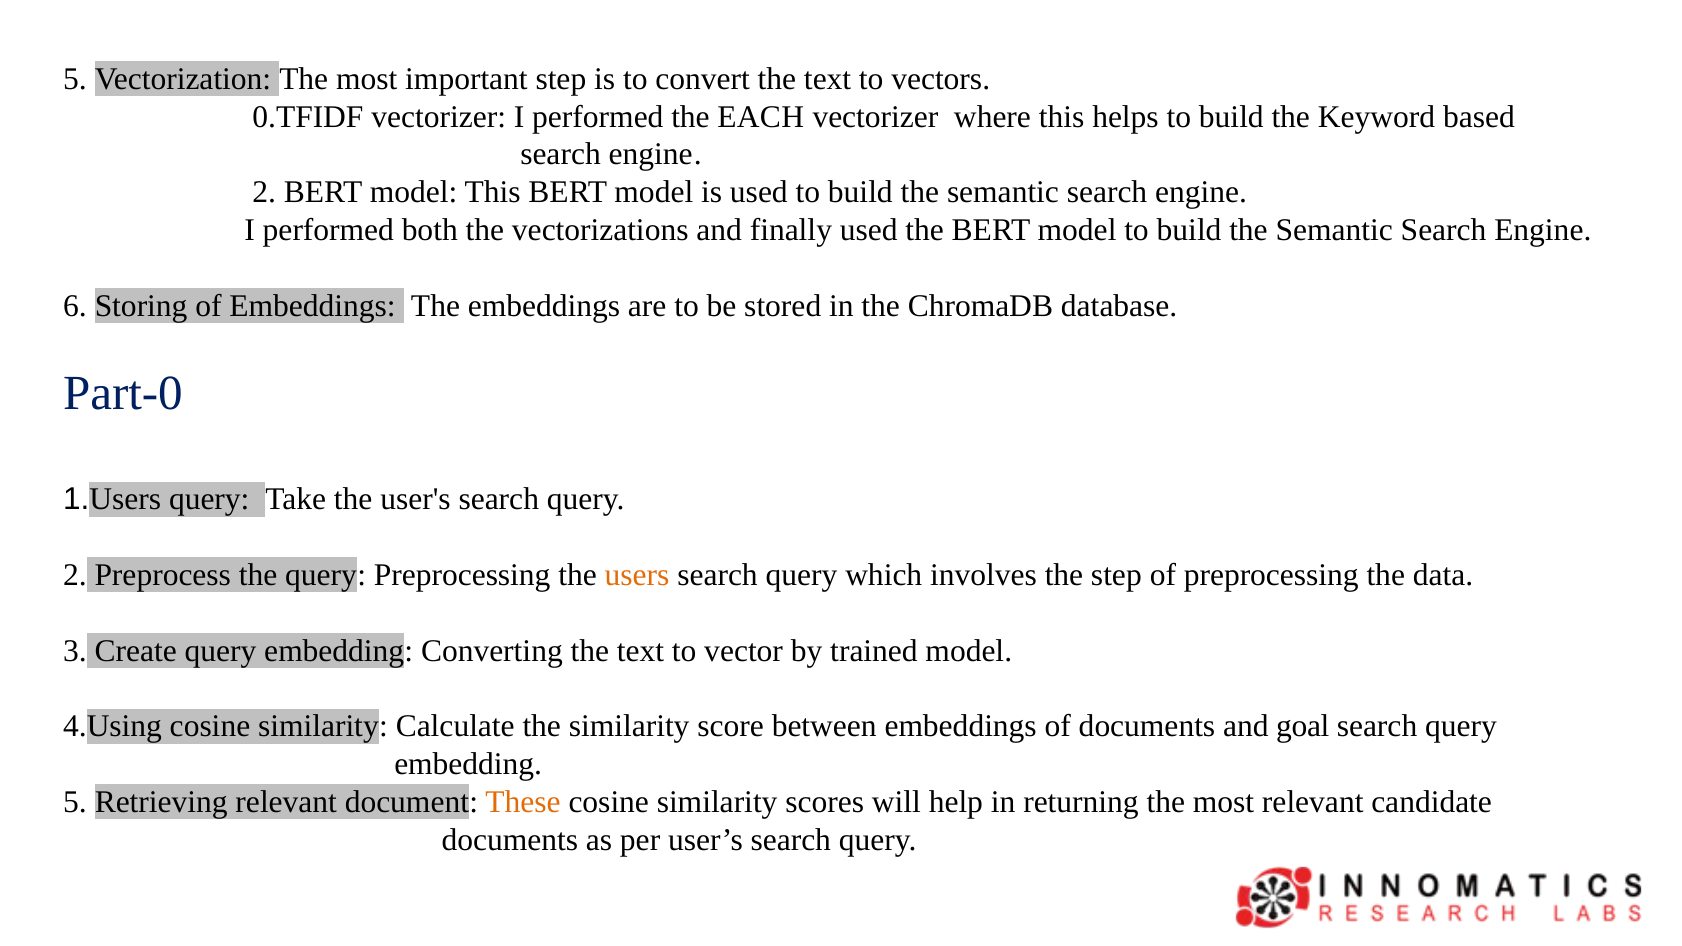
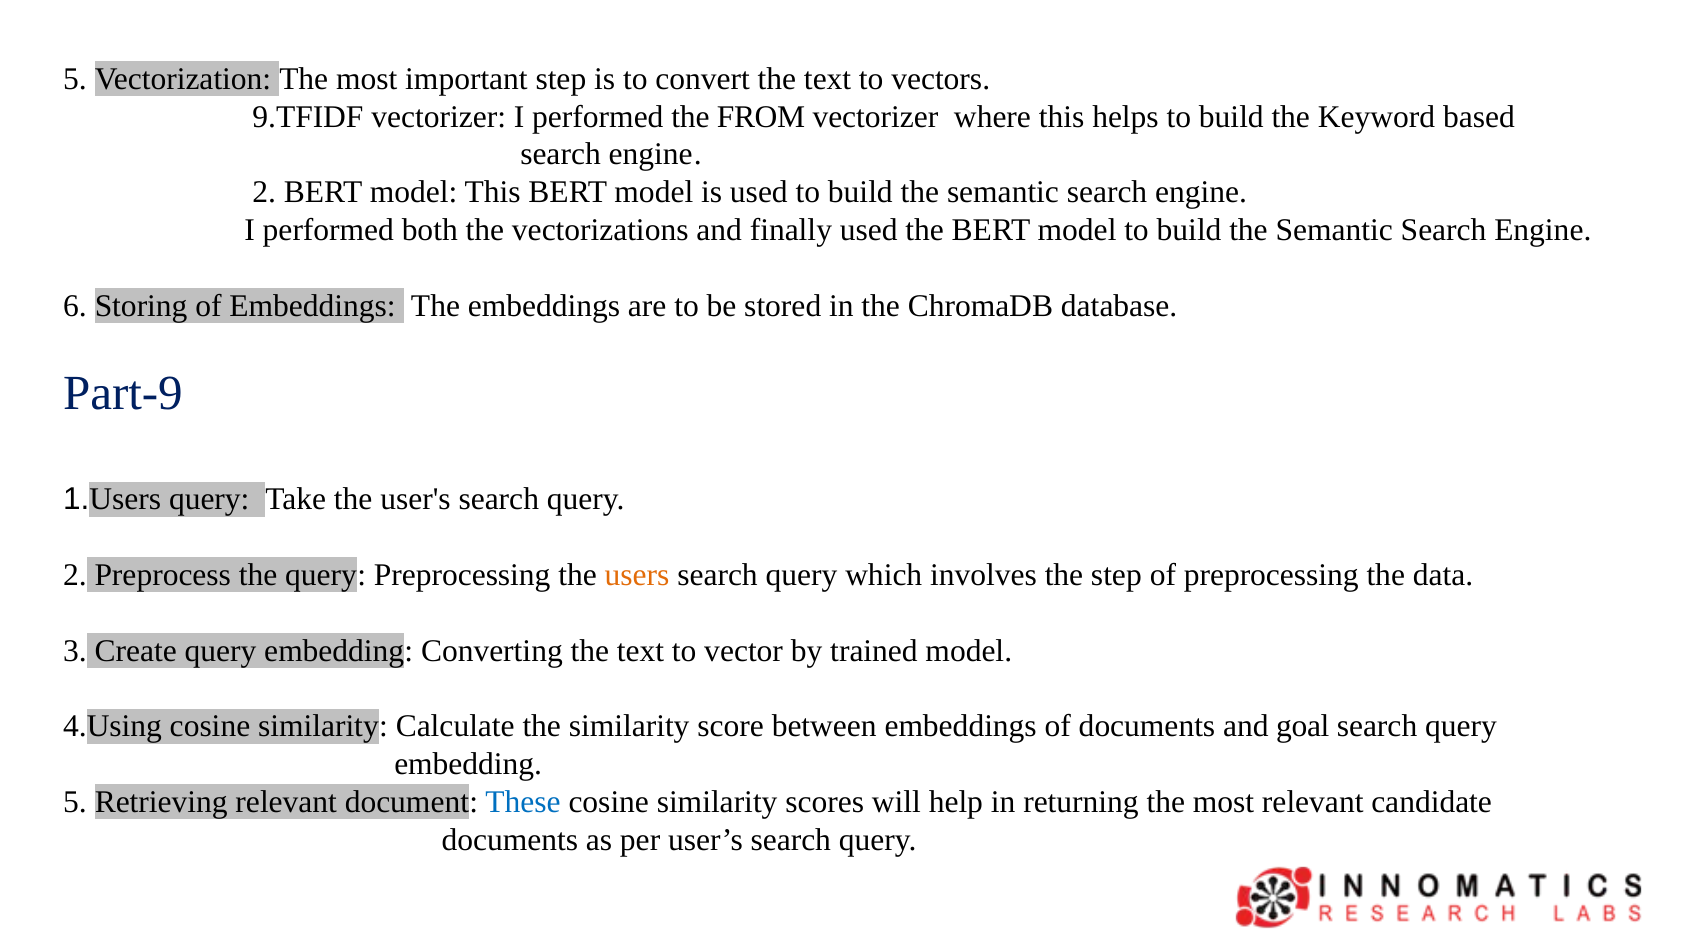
0.TFIDF: 0.TFIDF -> 9.TFIDF (308, 117)
EACH: EACH -> FROM (761, 117)
Part-0: Part-0 -> Part-9 (123, 393)
These colour: orange -> blue (523, 802)
